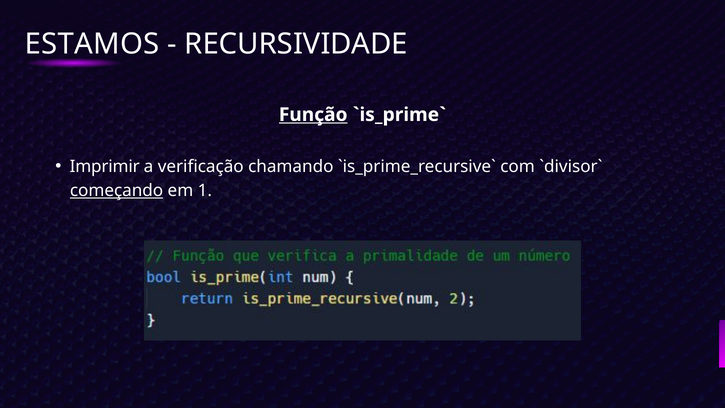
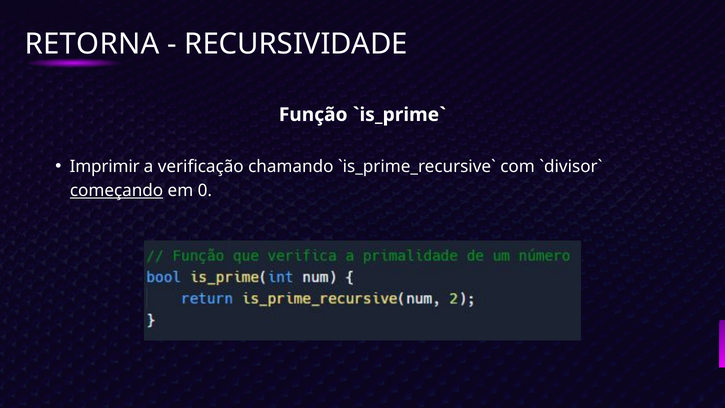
ESTAMOS: ESTAMOS -> RETORNA (92, 44)
Função underline: present -> none (313, 115)
1: 1 -> 0 (205, 190)
